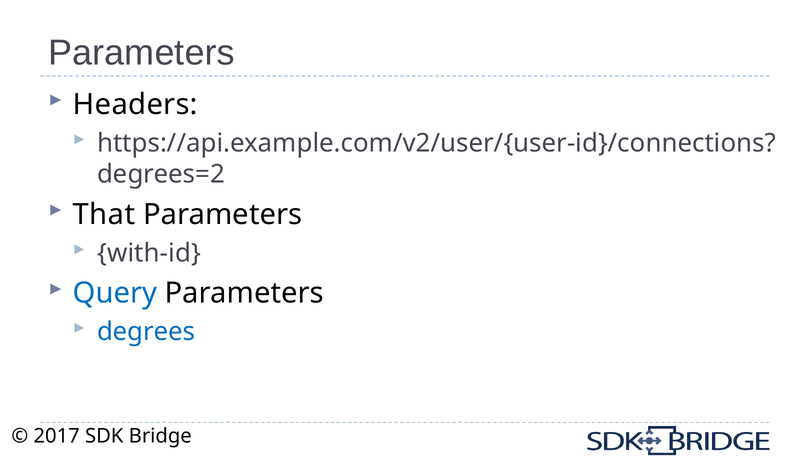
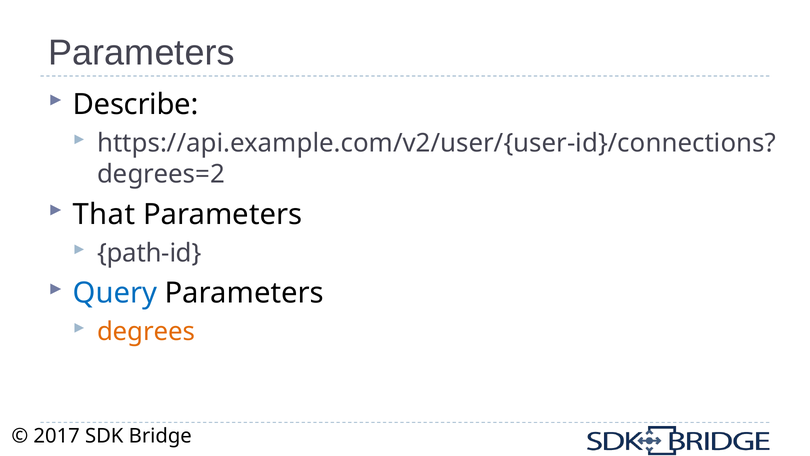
Headers: Headers -> Describe (136, 105)
with-id: with-id -> path-id (149, 253)
degrees colour: blue -> orange (146, 332)
